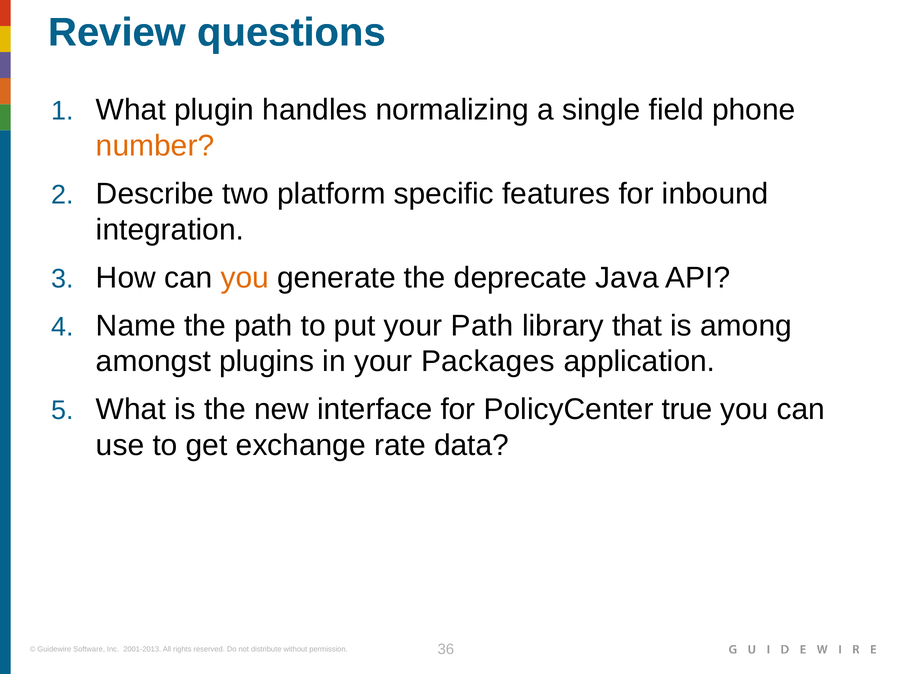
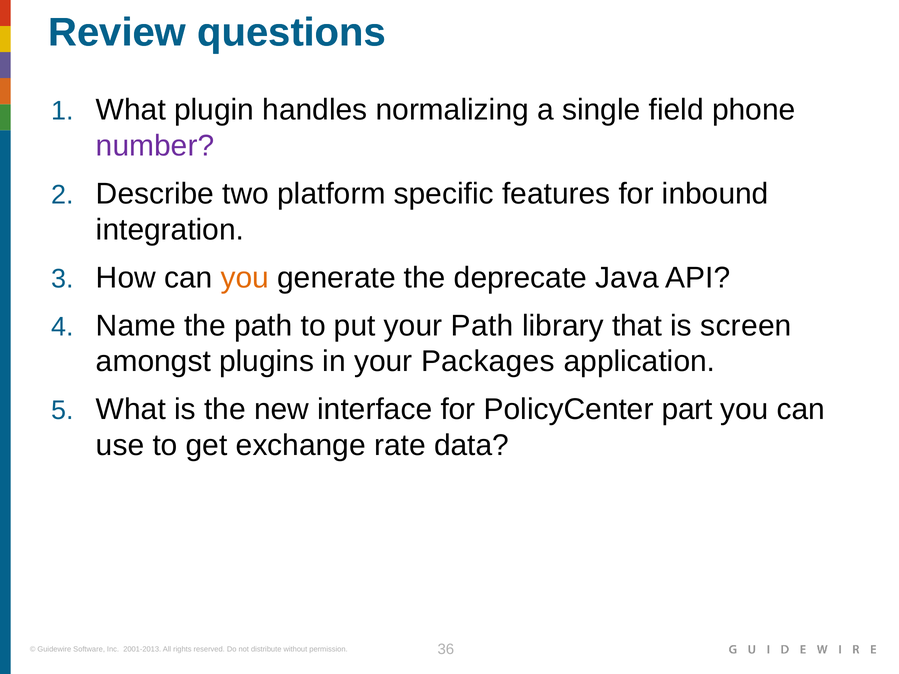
number colour: orange -> purple (155, 146)
among: among -> screen (746, 326)
true: true -> part (687, 410)
